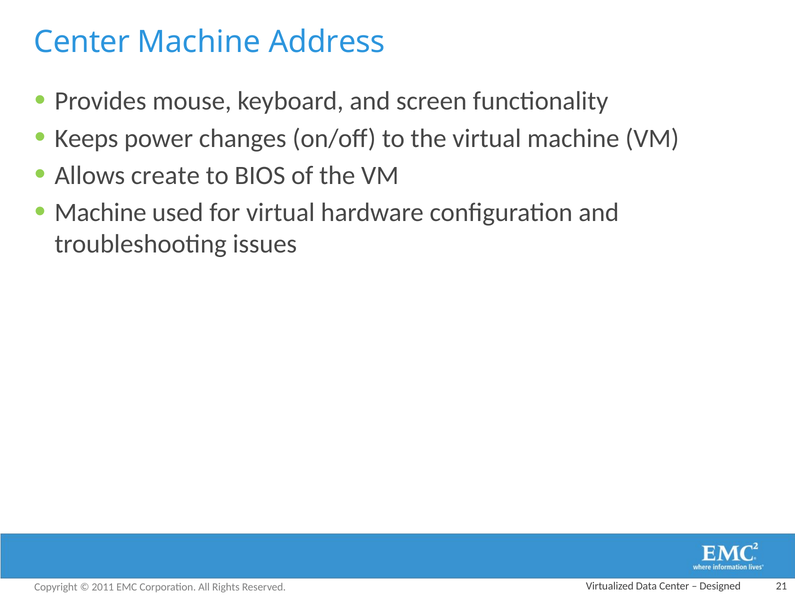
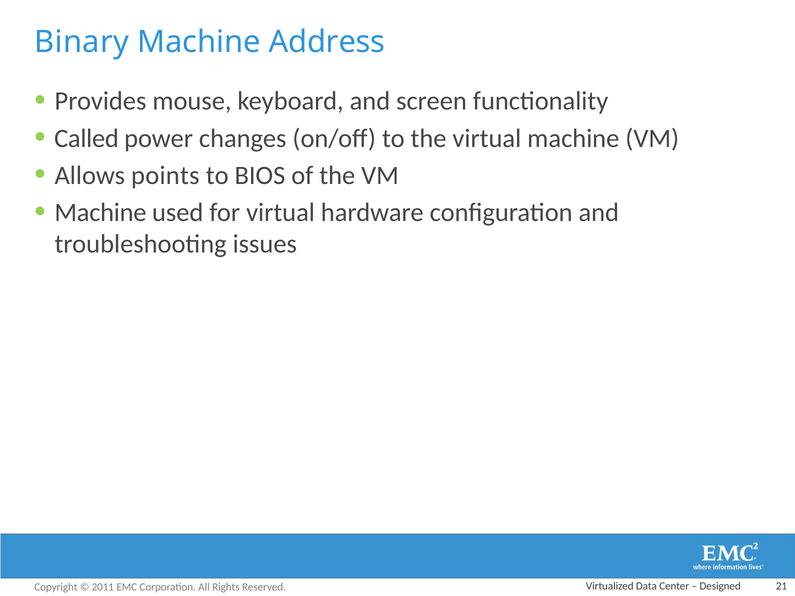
Center: Center -> Binary (82, 42)
Keeps: Keeps -> Called (86, 138)
create: create -> points (165, 175)
